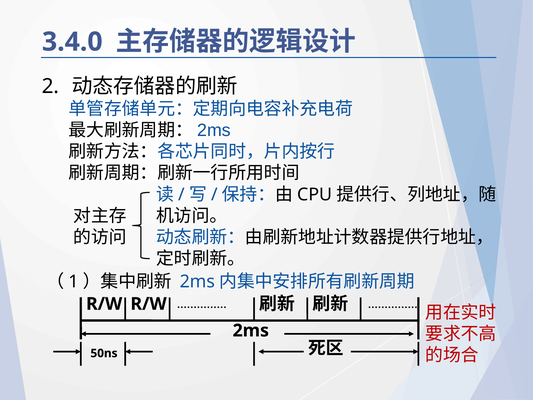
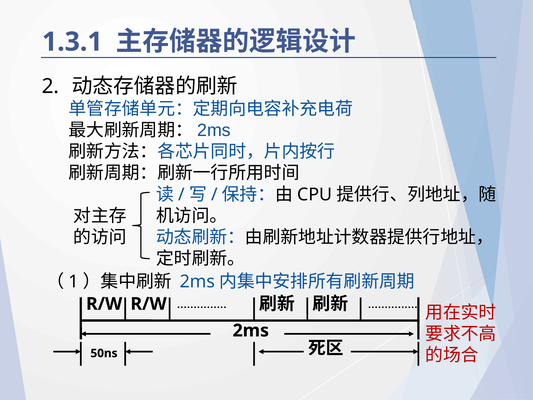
3.4.0: 3.4.0 -> 1.3.1 (72, 42)
